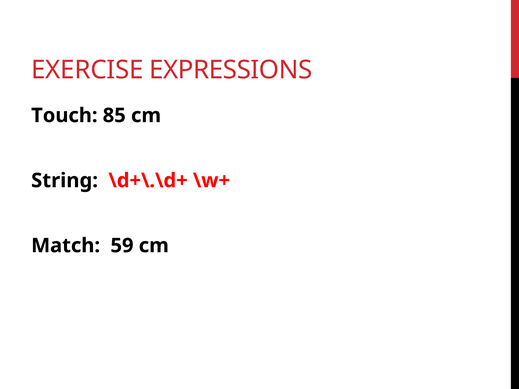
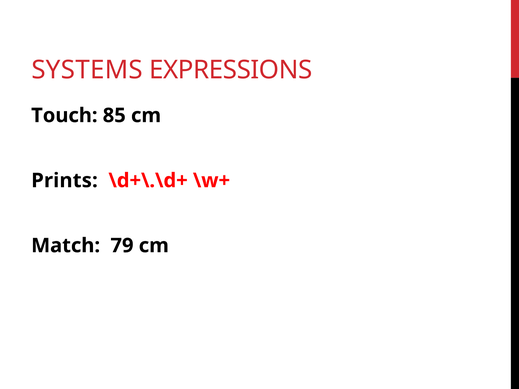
EXERCISE: EXERCISE -> SYSTEMS (87, 70)
String: String -> Prints (64, 181)
59: 59 -> 79 (122, 246)
